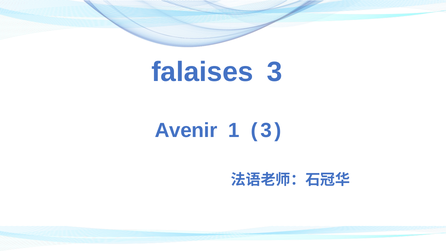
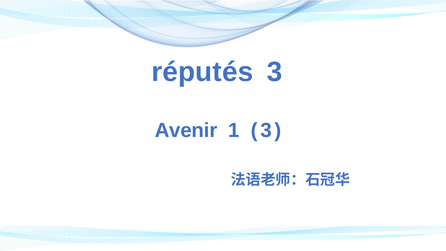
falaises: falaises -> réputés (202, 72)
